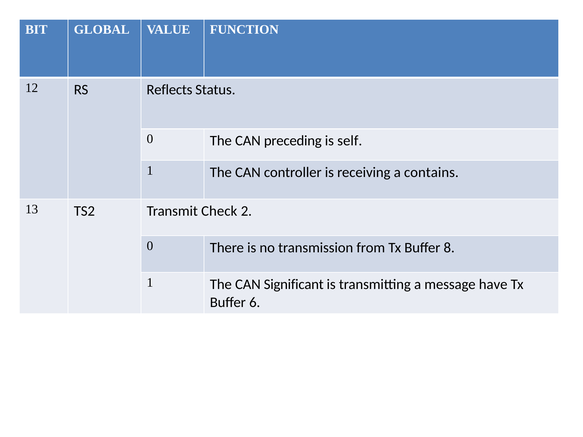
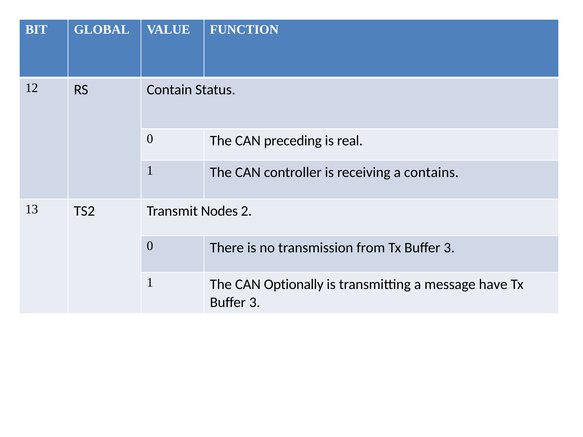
Reflects: Reflects -> Contain (169, 90)
self: self -> real (350, 141)
Check: Check -> Nodes (219, 211)
from Tx Buffer 8: 8 -> 3 (449, 248)
Significant: Significant -> Optionally (294, 285)
6: 6 -> 3 (255, 302)
